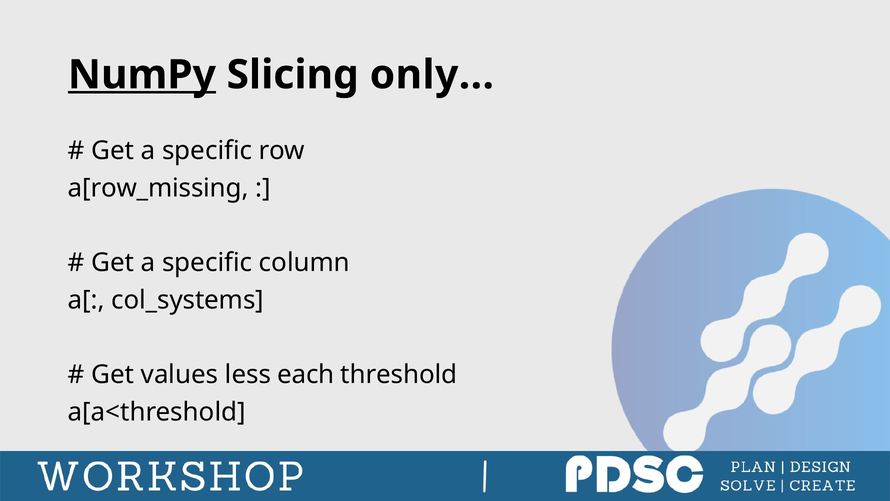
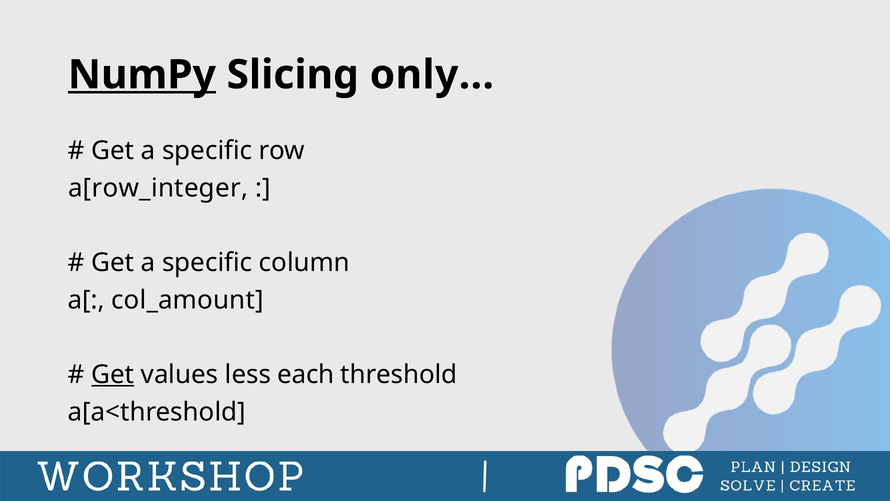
a[row_missing: a[row_missing -> a[row_integer (158, 188)
col_systems: col_systems -> col_amount (188, 300)
Get underline: none -> present (113, 374)
